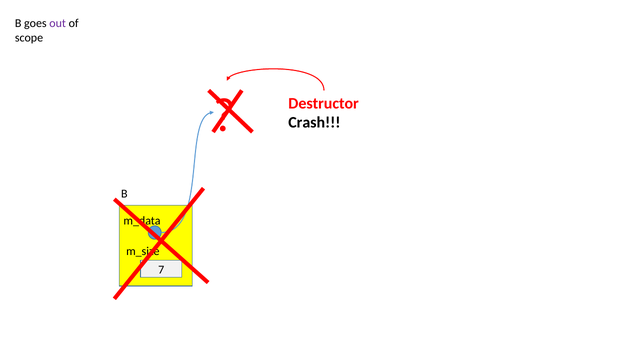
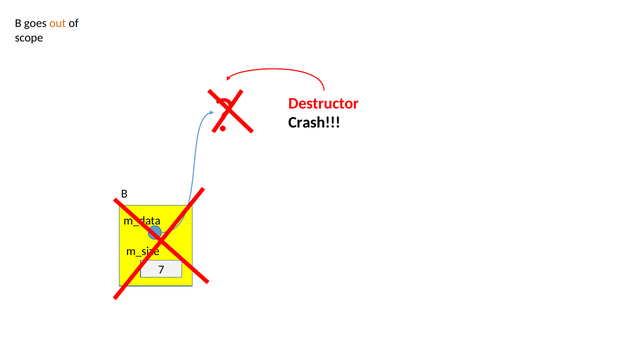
out colour: purple -> orange (58, 23)
